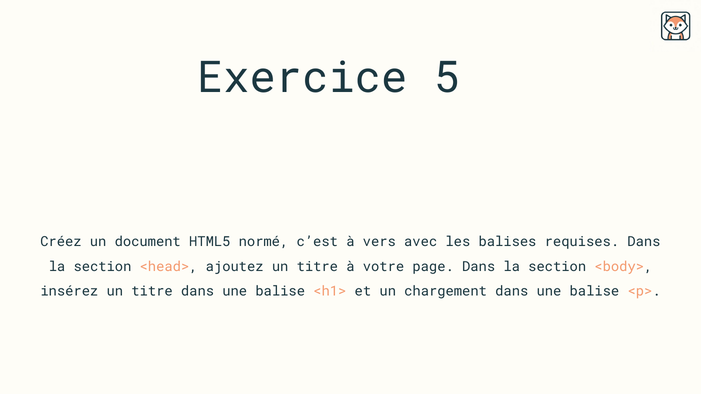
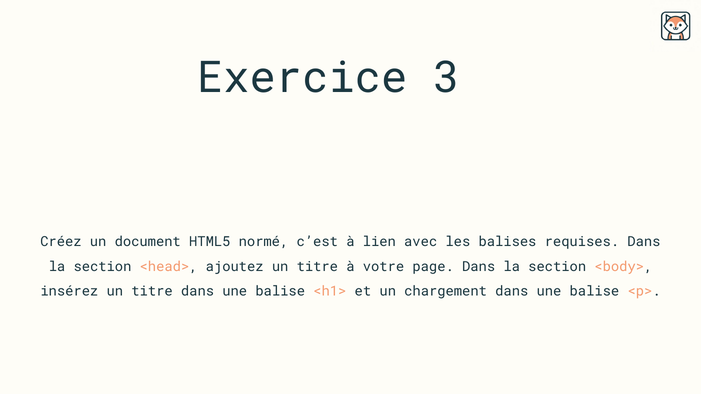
5: 5 -> 3 (447, 78)
vers: vers -> lien (379, 242)
